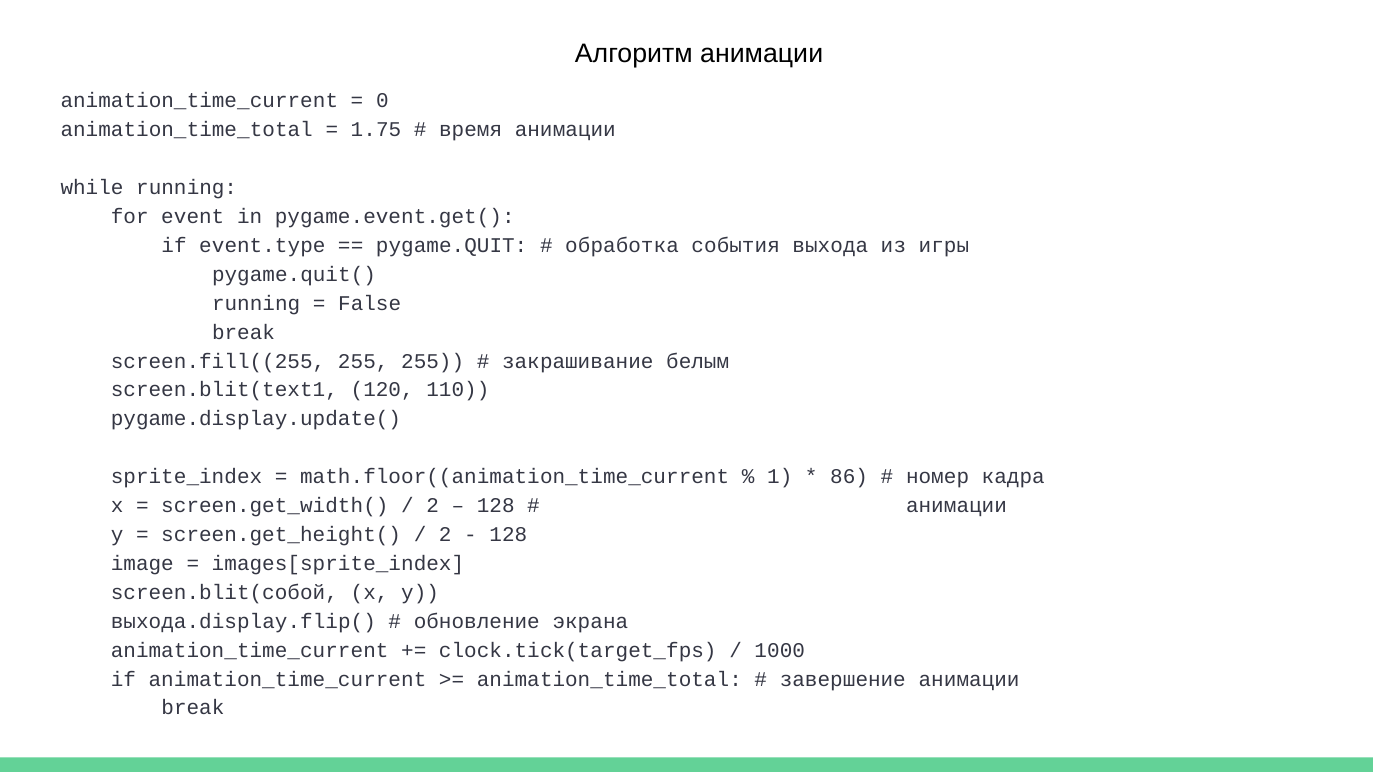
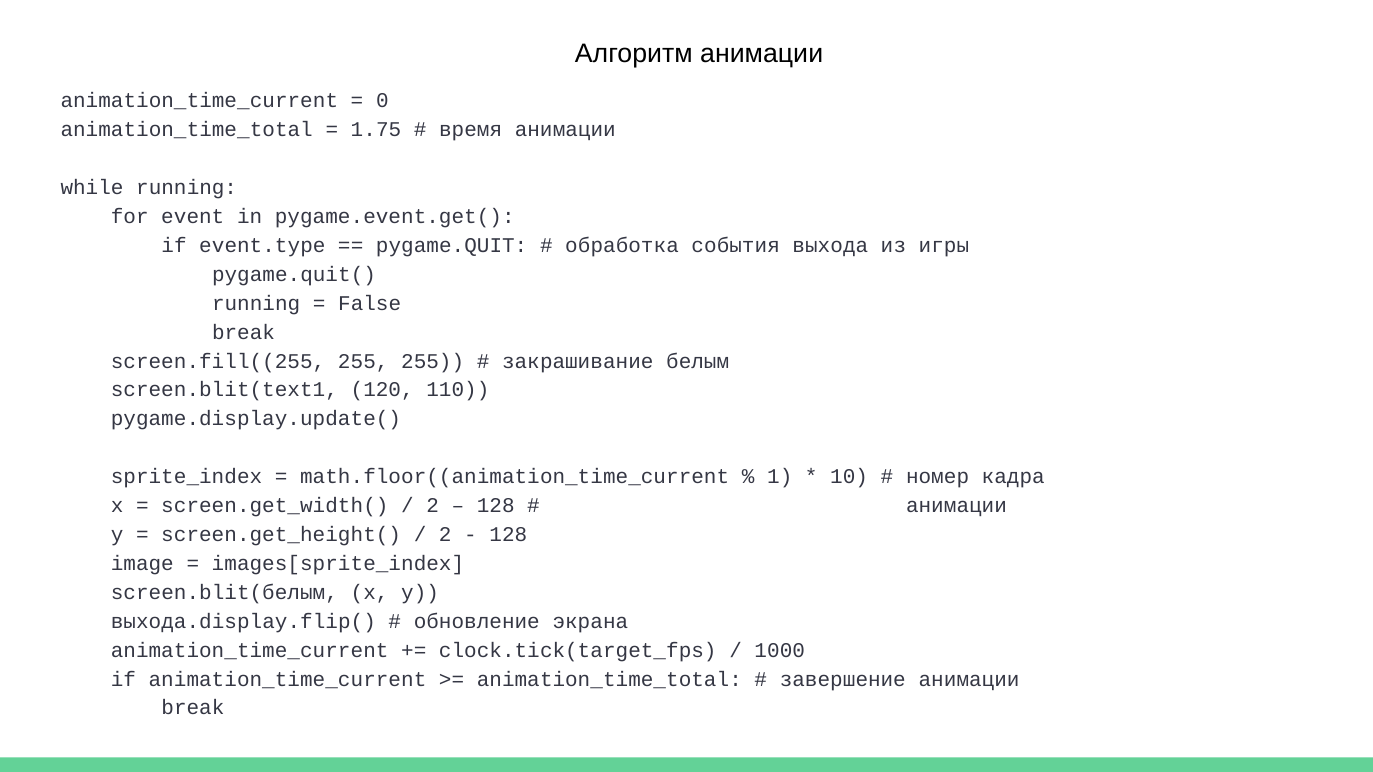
86: 86 -> 10 (849, 477)
screen.blit(собой: screen.blit(собой -> screen.blit(белым (224, 593)
